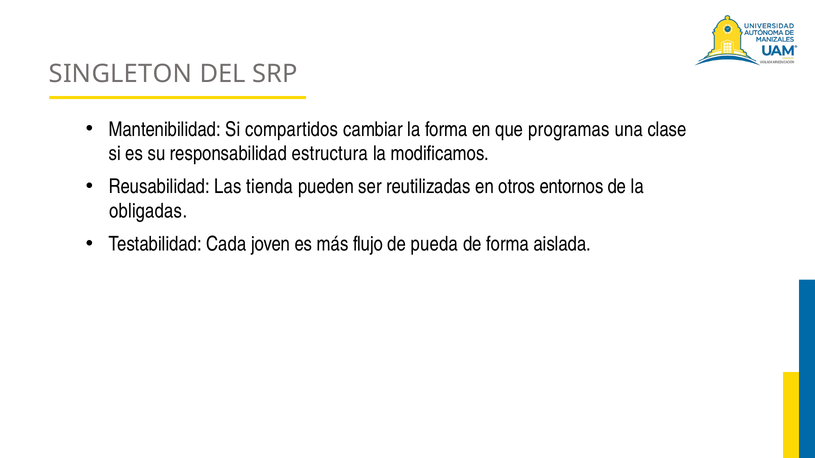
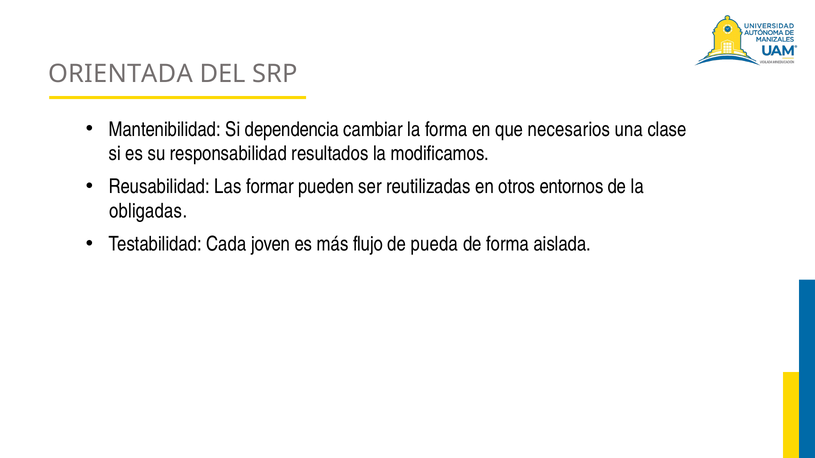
SINGLETON: SINGLETON -> ORIENTADA (121, 74)
compartidos: compartidos -> dependencia (292, 129)
programas: programas -> necesarios (569, 129)
estructura: estructura -> resultados (330, 154)
tienda: tienda -> formar (270, 187)
